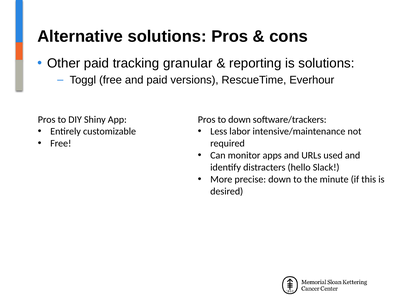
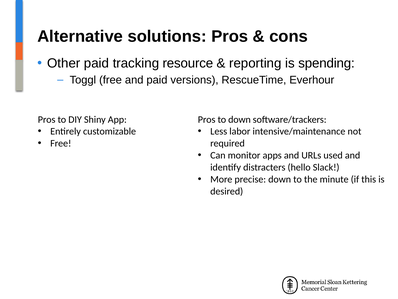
granular: granular -> resource (188, 63)
is solutions: solutions -> spending (327, 63)
